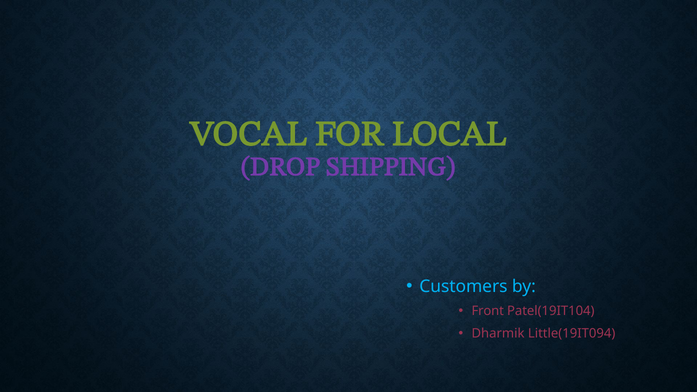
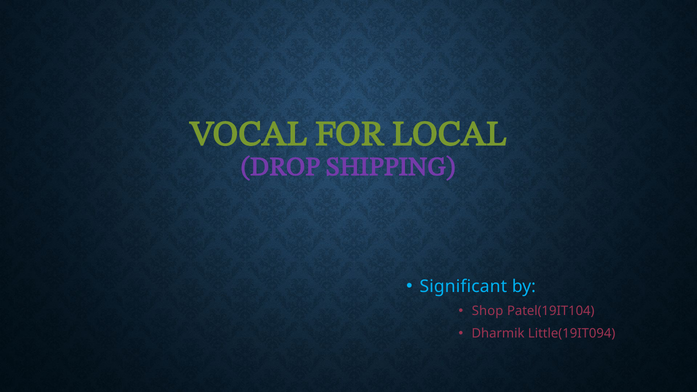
Customers: Customers -> Significant (463, 286)
Front: Front -> Shop (488, 311)
